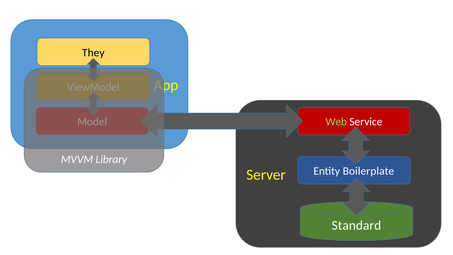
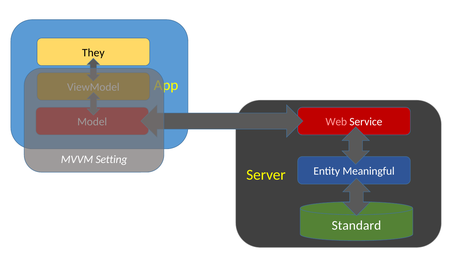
Web colour: light green -> pink (336, 122)
Library: Library -> Setting (111, 159)
Boilerplate: Boilerplate -> Meaningful (369, 171)
